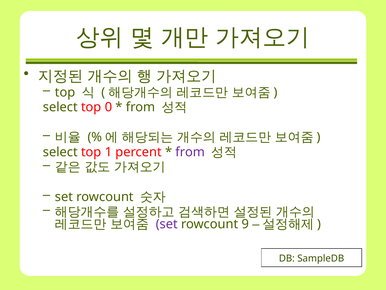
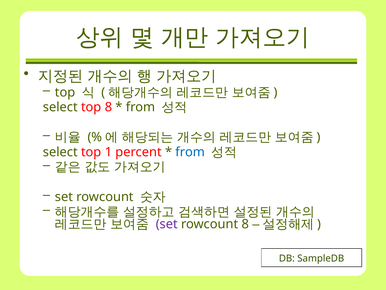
top 0: 0 -> 8 (108, 107)
from colour: purple -> blue (190, 152)
rowcount 9: 9 -> 8 (245, 224)
